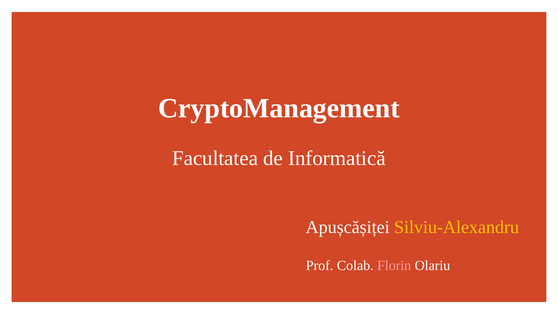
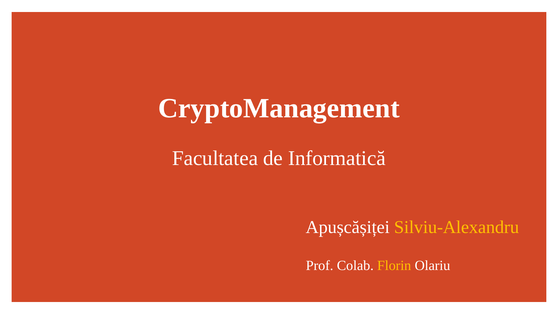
Florin colour: pink -> yellow (394, 265)
